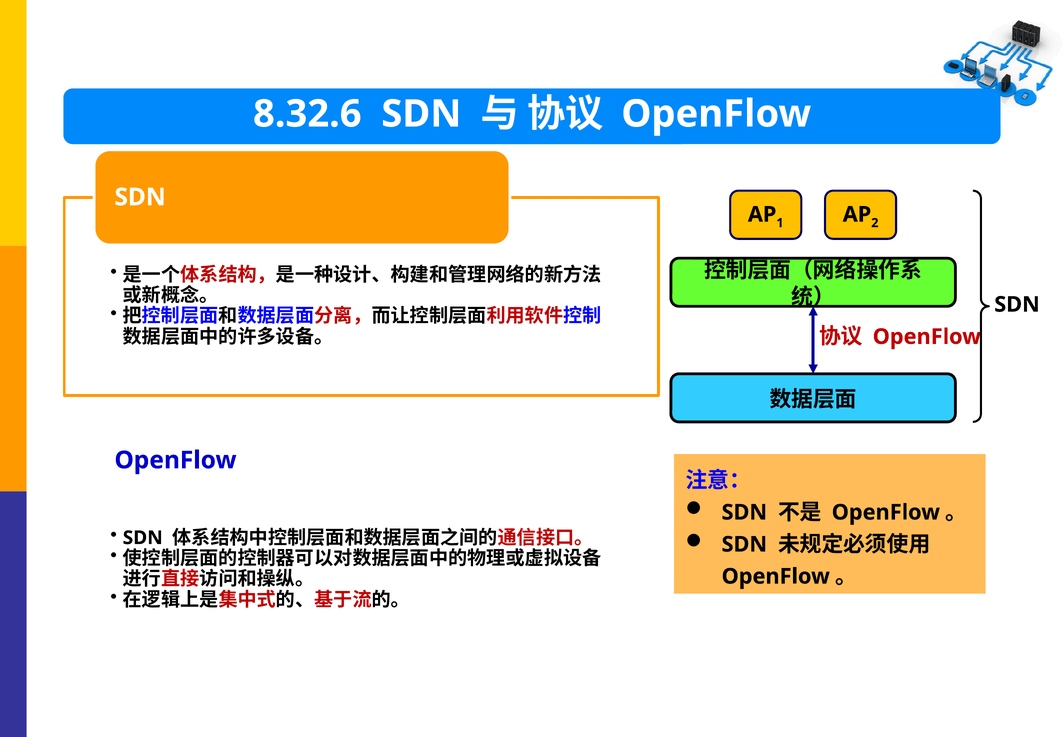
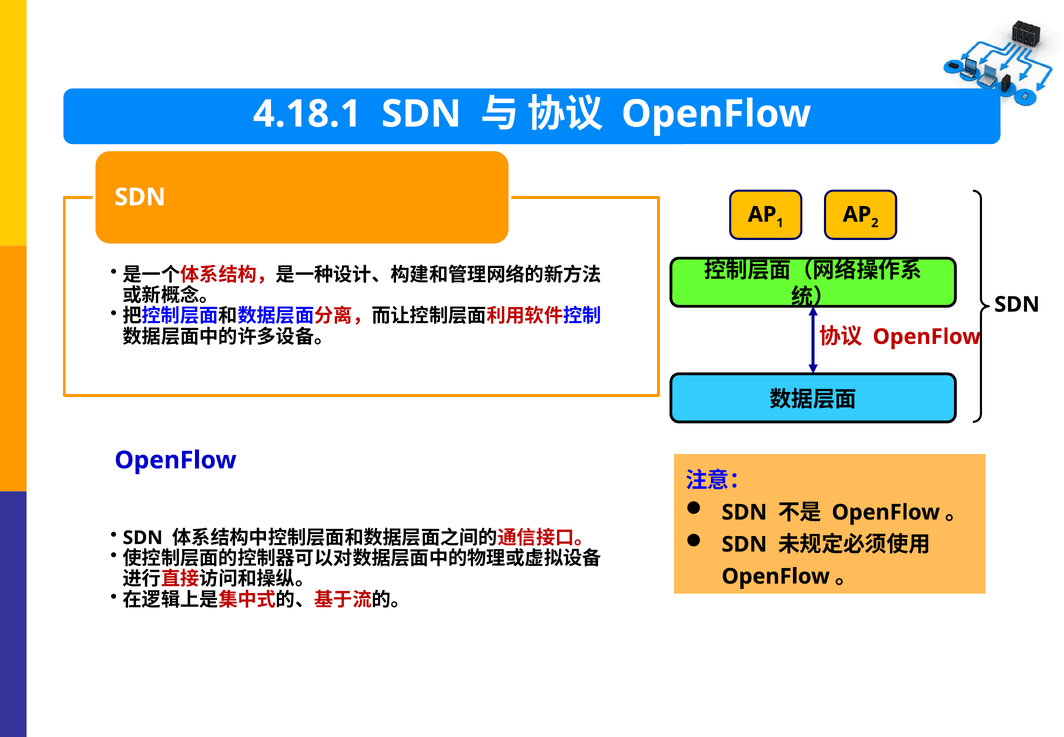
8.32.6: 8.32.6 -> 4.18.1 (307, 114)
